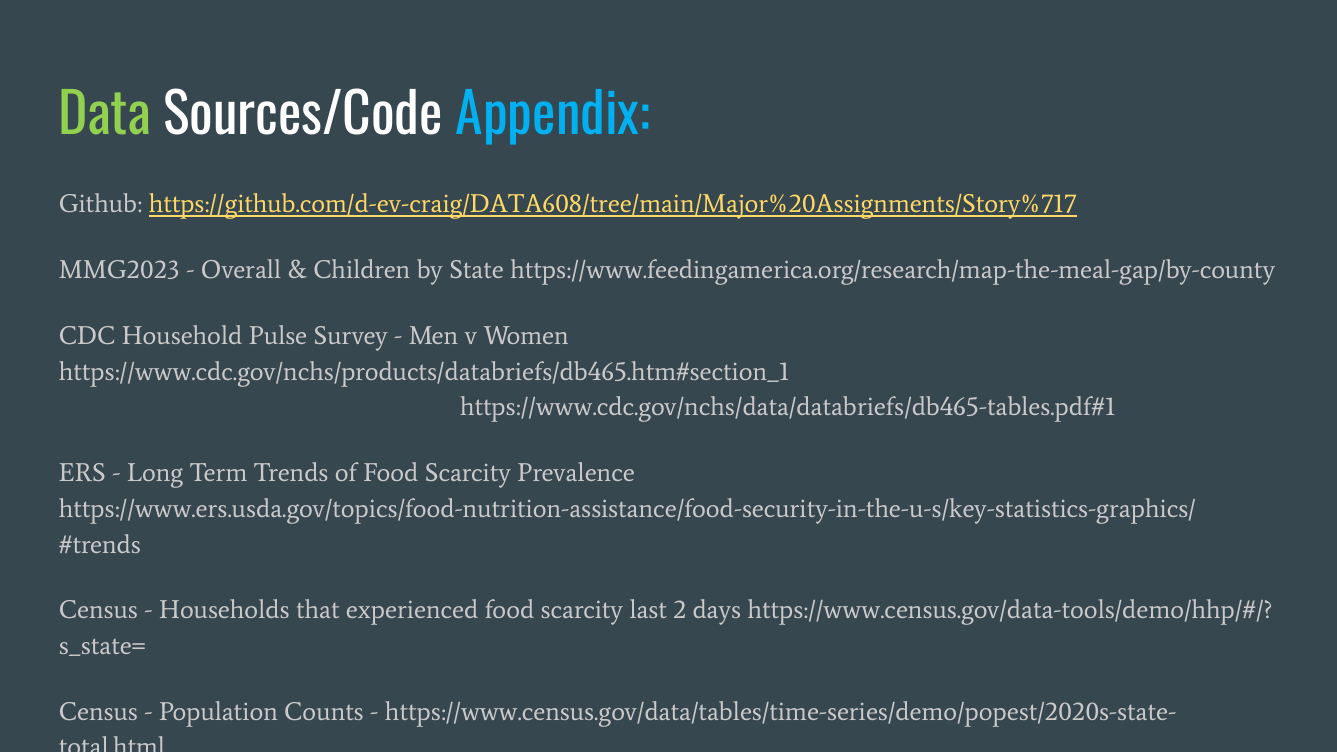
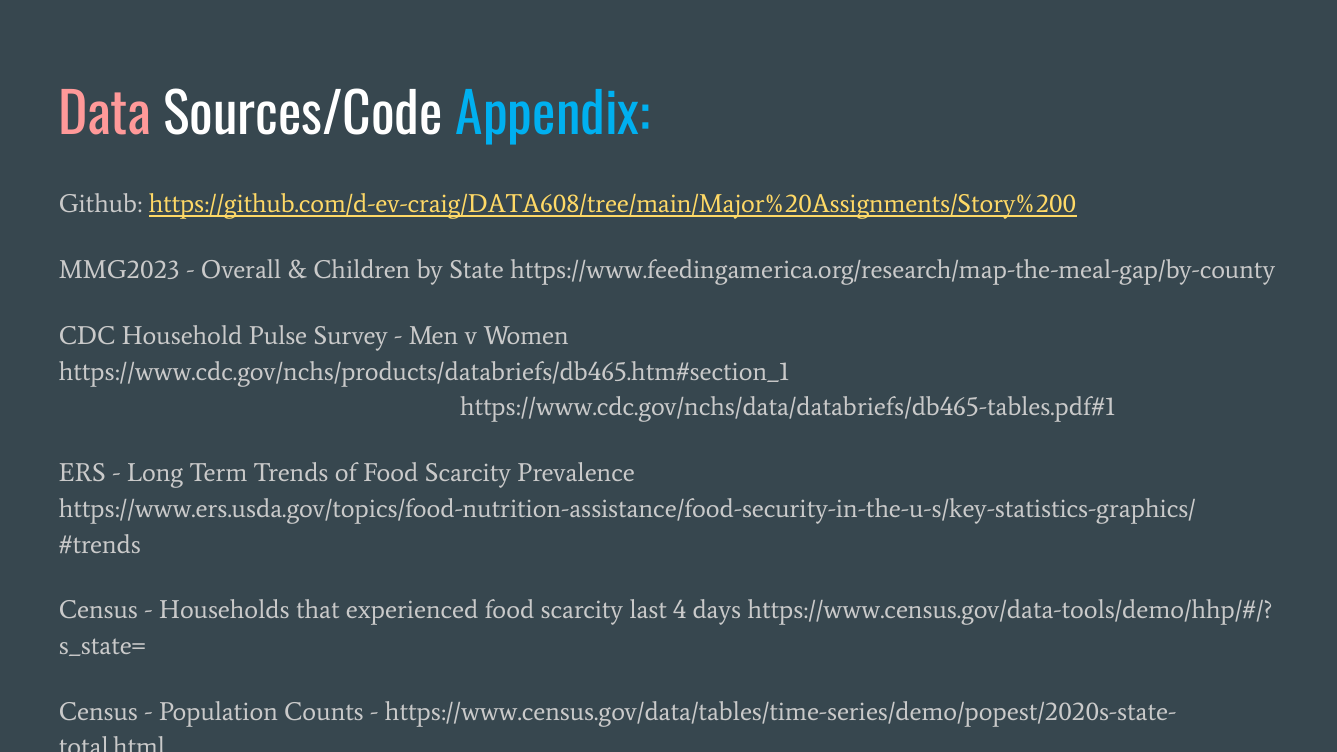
Data colour: light green -> pink (105, 116)
https://github.com/d-ev-craig/DATA608/tree/main/Major%20Assignments/Story%717: https://github.com/d-ev-craig/DATA608/tree/main/Major%20Assignments/Story%717 -> https://github.com/d-ev-craig/DATA608/tree/main/Major%20Assignments/Story%200 (612, 204)
2: 2 -> 4 (680, 610)
